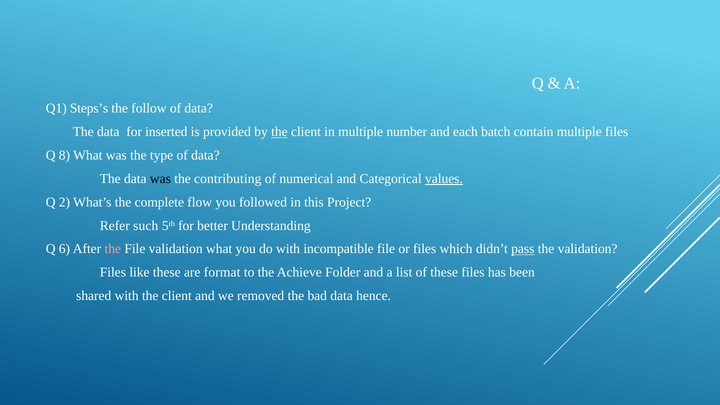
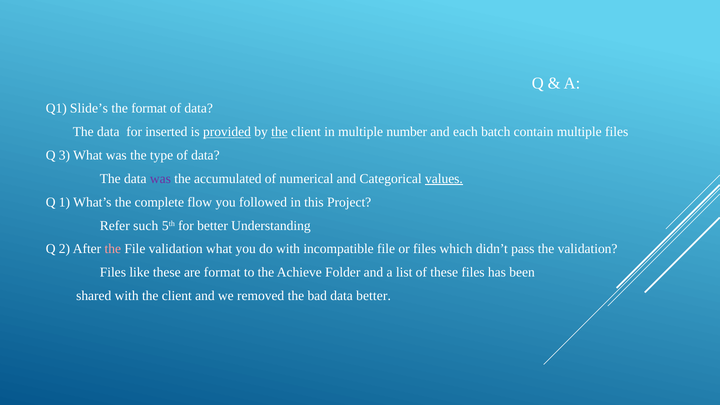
Steps’s: Steps’s -> Slide’s (89, 109)
the follow: follow -> format (149, 109)
provided underline: none -> present (227, 132)
8: 8 -> 3 (64, 155)
was colour: black -> purple (160, 179)
contributing: contributing -> accumulated (228, 179)
2: 2 -> 1 (64, 202)
6: 6 -> 2 (64, 249)
pass underline: present -> none (523, 249)
data hence: hence -> better (374, 296)
